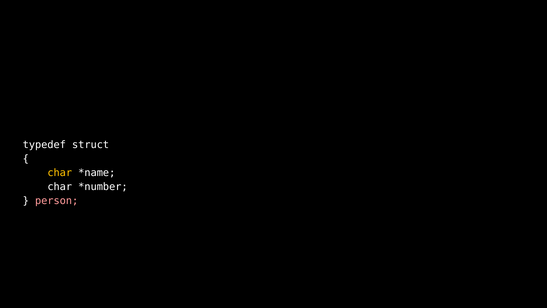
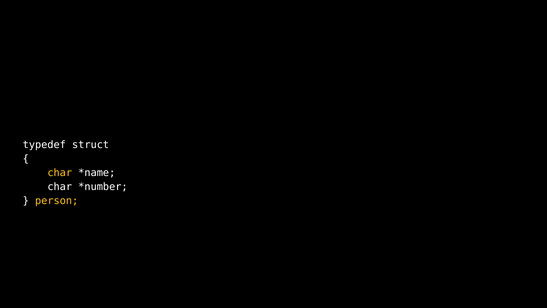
person colour: pink -> yellow (57, 201)
